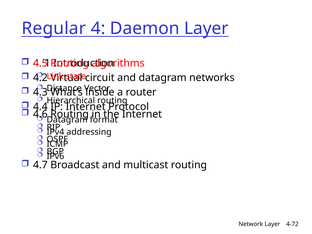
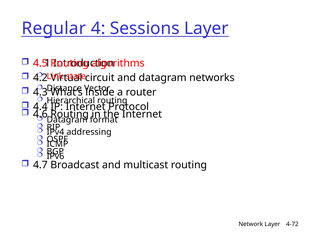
Daemon: Daemon -> Sessions (145, 29)
